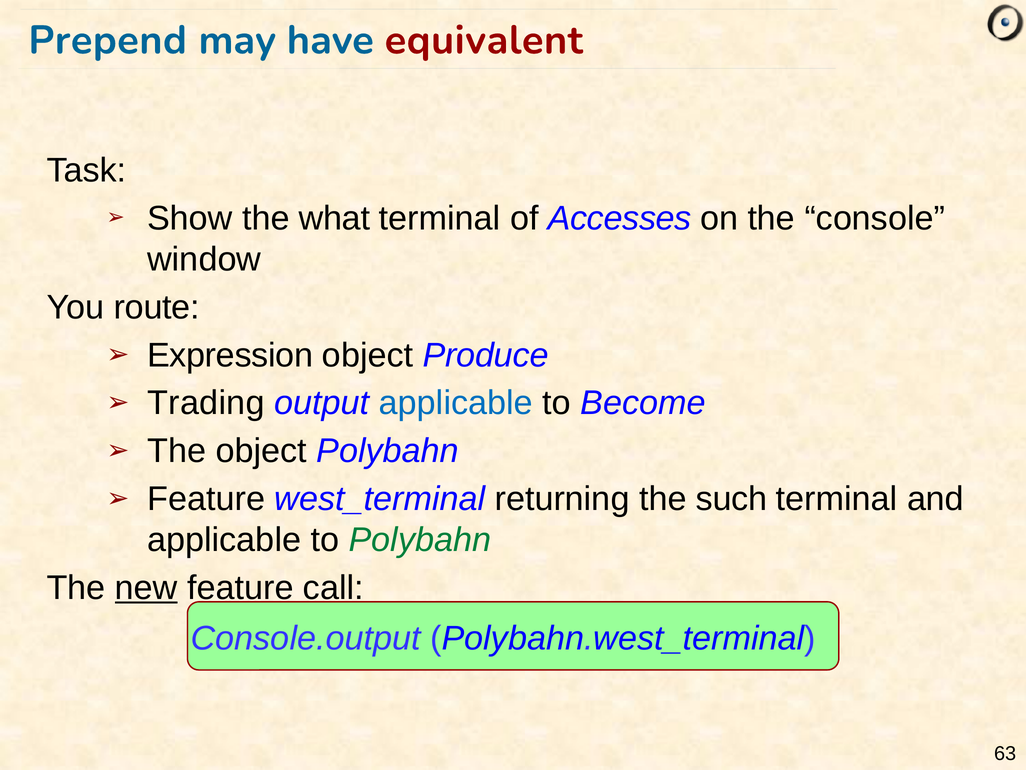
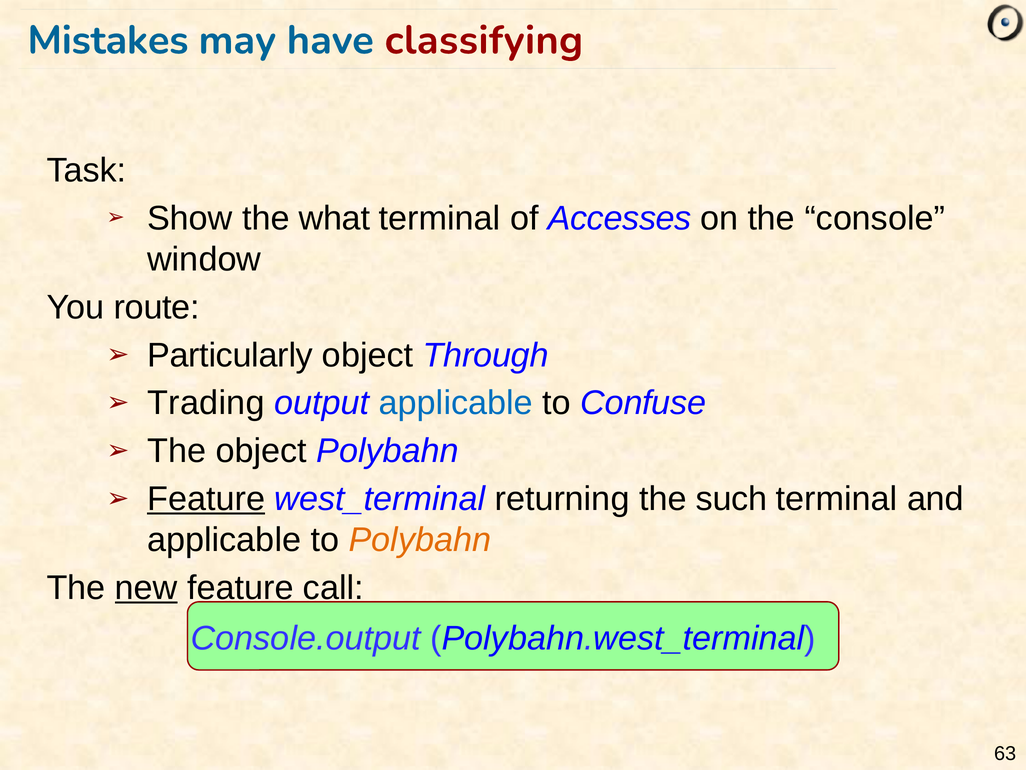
Prepend: Prepend -> Mistakes (108, 40)
equivalent: equivalent -> classifying (484, 40)
Expression: Expression -> Particularly (230, 355)
Produce: Produce -> Through (486, 355)
Become: Become -> Confuse (643, 403)
Feature underline: none -> present (206, 499)
Polybahn colour: green -> orange (420, 540)
